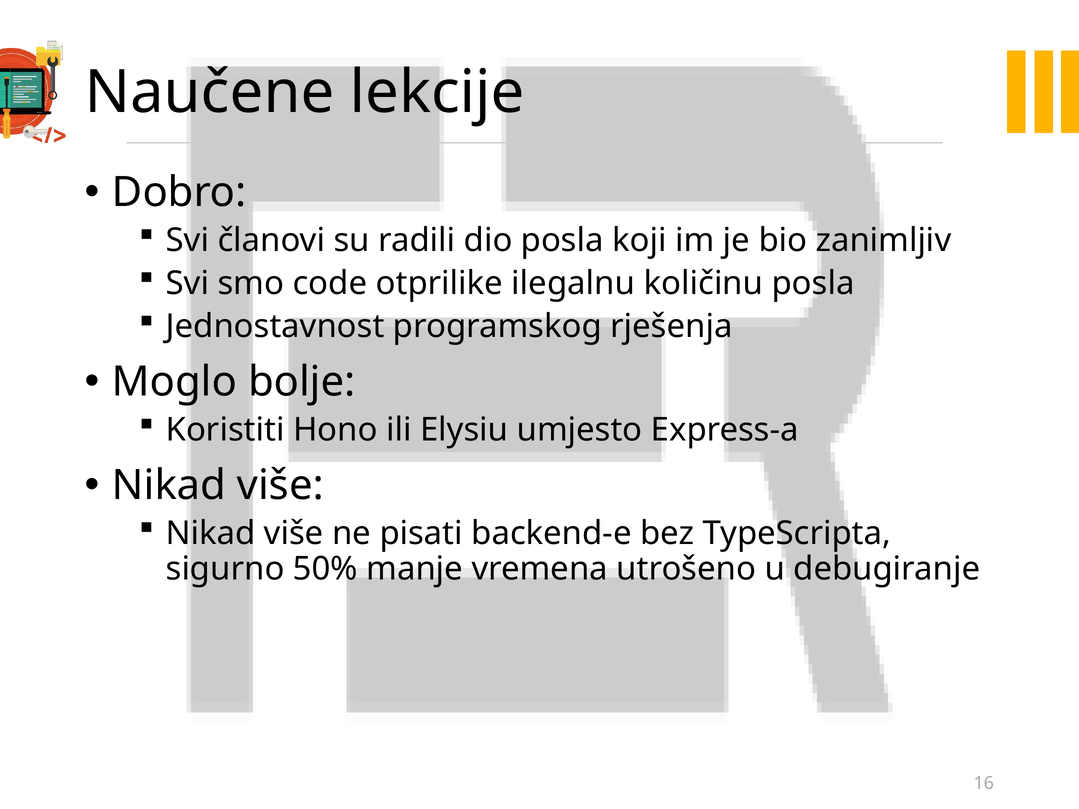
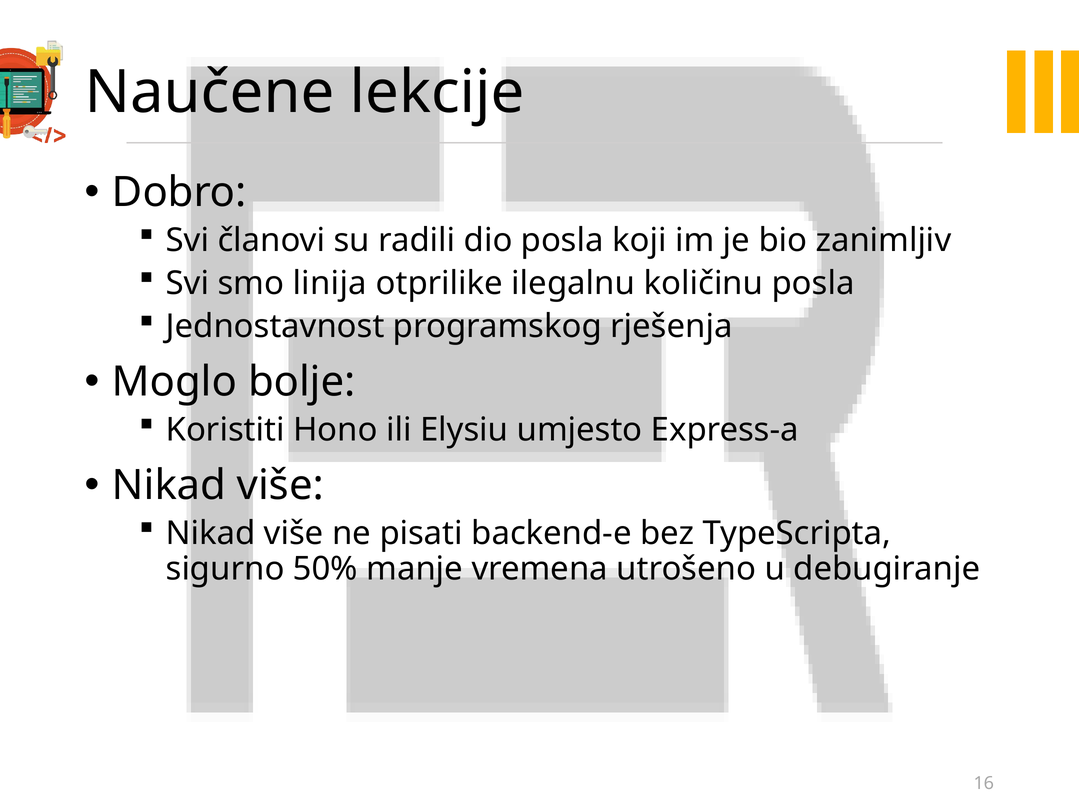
code: code -> linija (330, 284)
